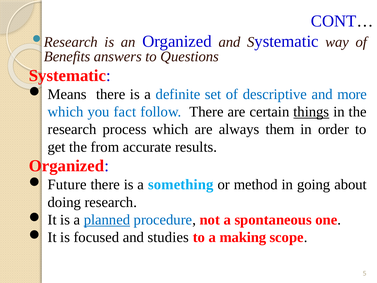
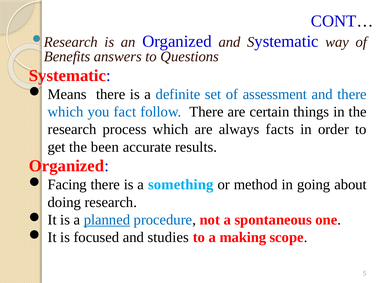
descriptive: descriptive -> assessment (275, 94)
and more: more -> there (352, 94)
things underline: present -> none (311, 112)
them: them -> facts (280, 129)
from: from -> been (105, 147)
Future: Future -> Facing (67, 184)
